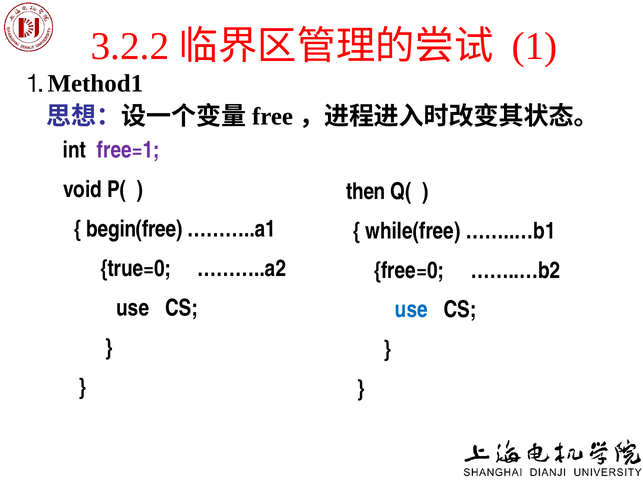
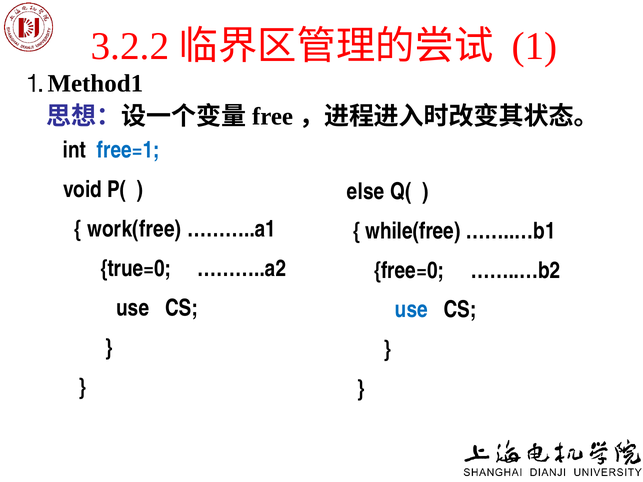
free=1 colour: purple -> blue (128, 150)
then: then -> else (366, 192)
begin(free: begin(free -> work(free (134, 229)
